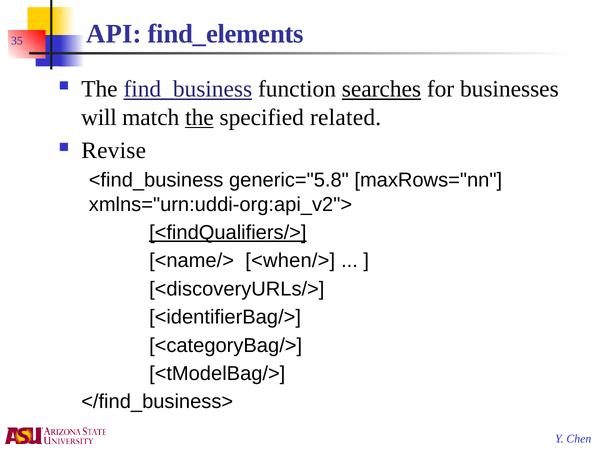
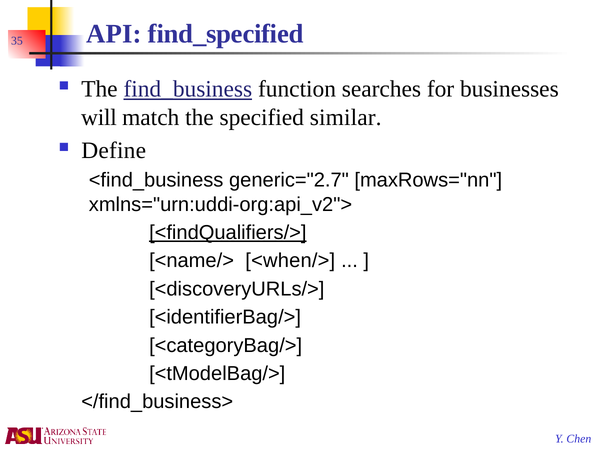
find_elements: find_elements -> find_specified (226, 34)
searches underline: present -> none (381, 89)
the underline: present -> none (199, 117)
related: related -> similar (346, 117)
Revise: Revise -> Define (114, 150)
generic="5.8: generic="5.8 -> generic="2.7 (289, 180)
